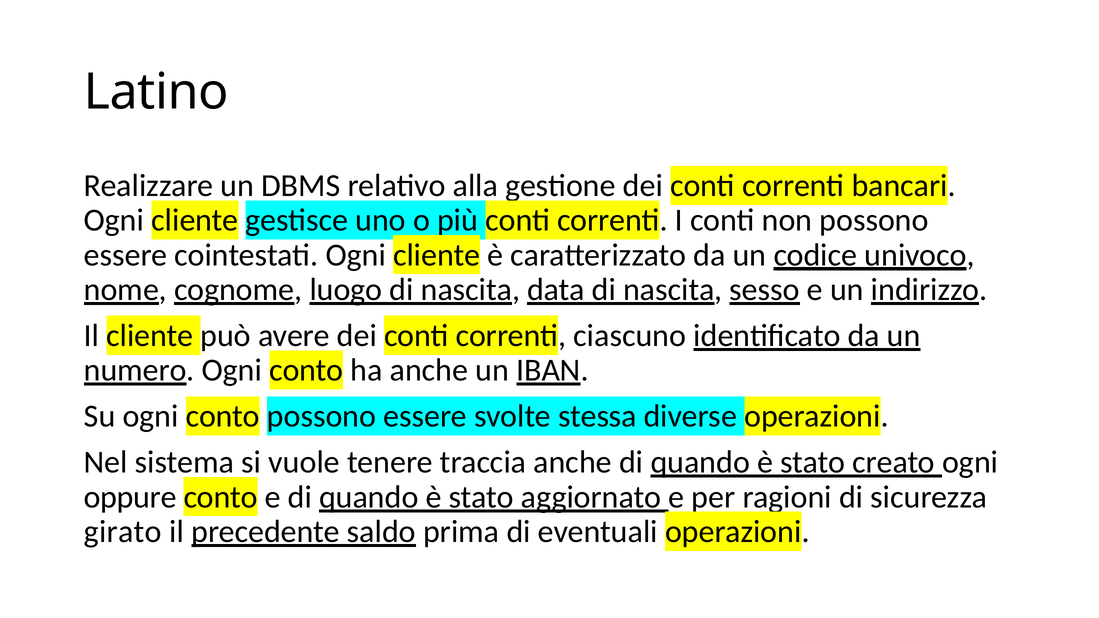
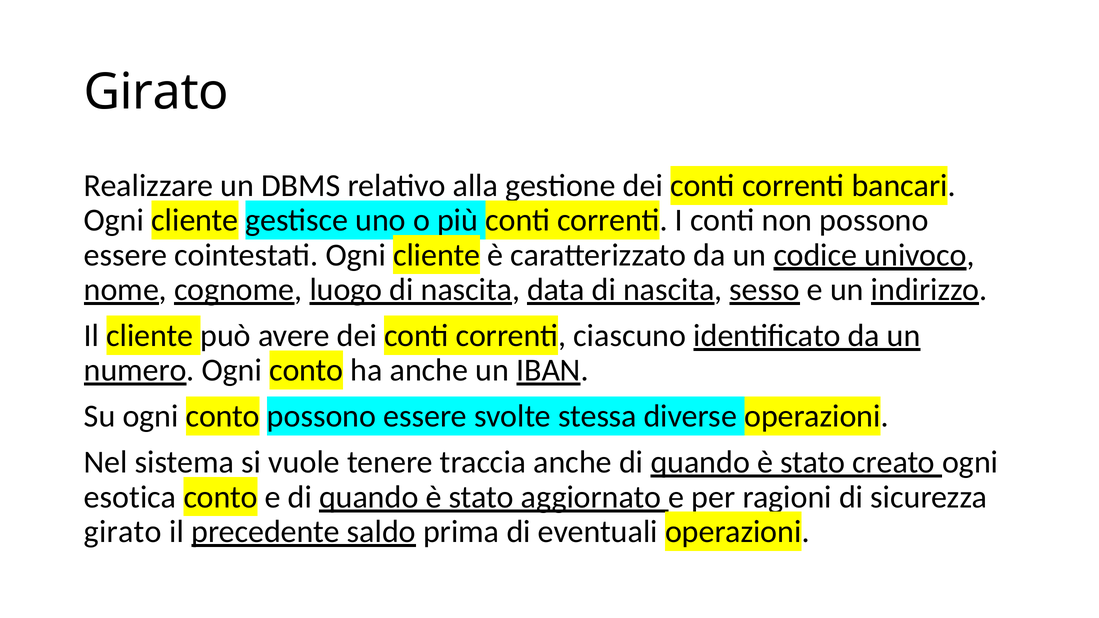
Latino: Latino -> Girato (156, 92)
oppure: oppure -> esotica (130, 497)
